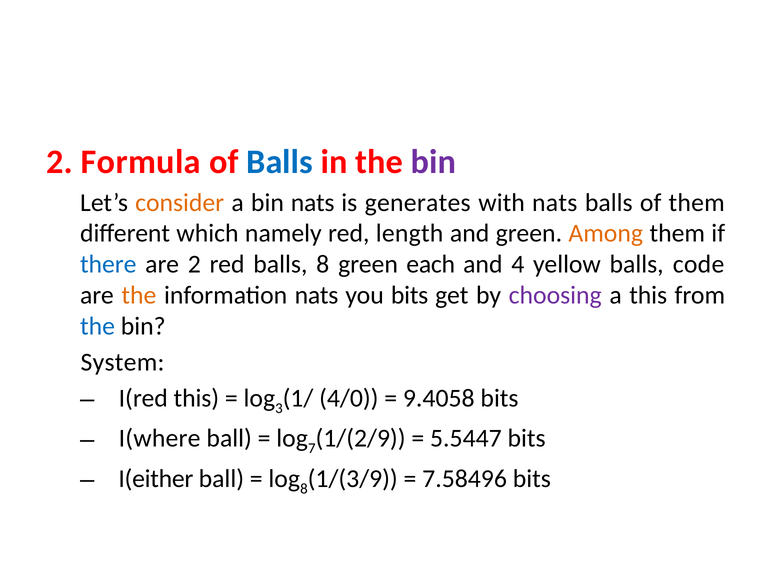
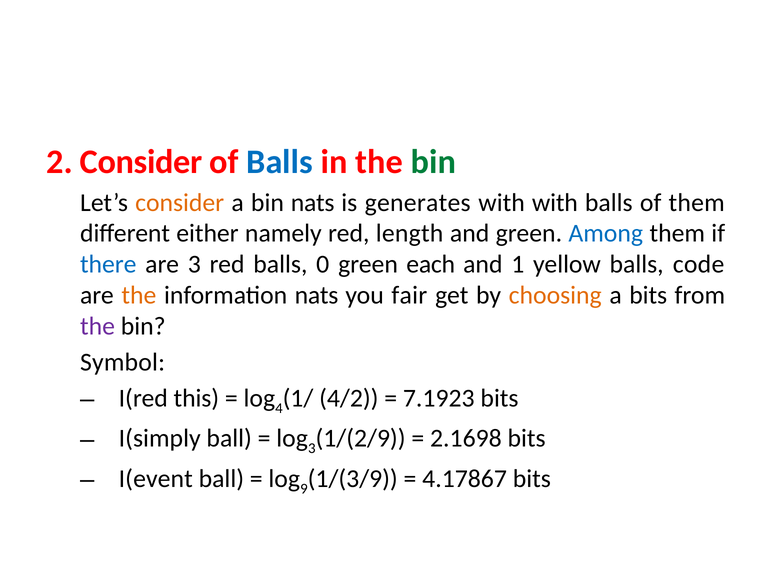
2 Formula: Formula -> Consider (141, 162)
bin colour: purple -> green (433, 162)
with nats: nats -> with (555, 203)
which: which -> either (208, 233)
Among colour: orange -> blue (606, 233)
are 2: 2 -> 3 (194, 264)
balls 8: 8 -> 0 (323, 264)
4: 4 -> 1 (518, 264)
you bits: bits -> fair (409, 295)
choosing colour: purple -> orange (555, 295)
a this: this -> bits (648, 295)
the colour: blue -> purple (98, 326)
System: System -> Symbol (123, 362)
3: 3 -> 4 (279, 408)
4/0: 4/0 -> 4/2 (349, 398)
9.4058: 9.4058 -> 7.1923 (439, 398)
I(where: I(where -> I(simply (160, 438)
7: 7 -> 3 (312, 448)
5.5447: 5.5447 -> 2.1698 (466, 438)
I(either: I(either -> I(event (156, 479)
8: 8 -> 9 (304, 489)
7.58496: 7.58496 -> 4.17867 (465, 479)
